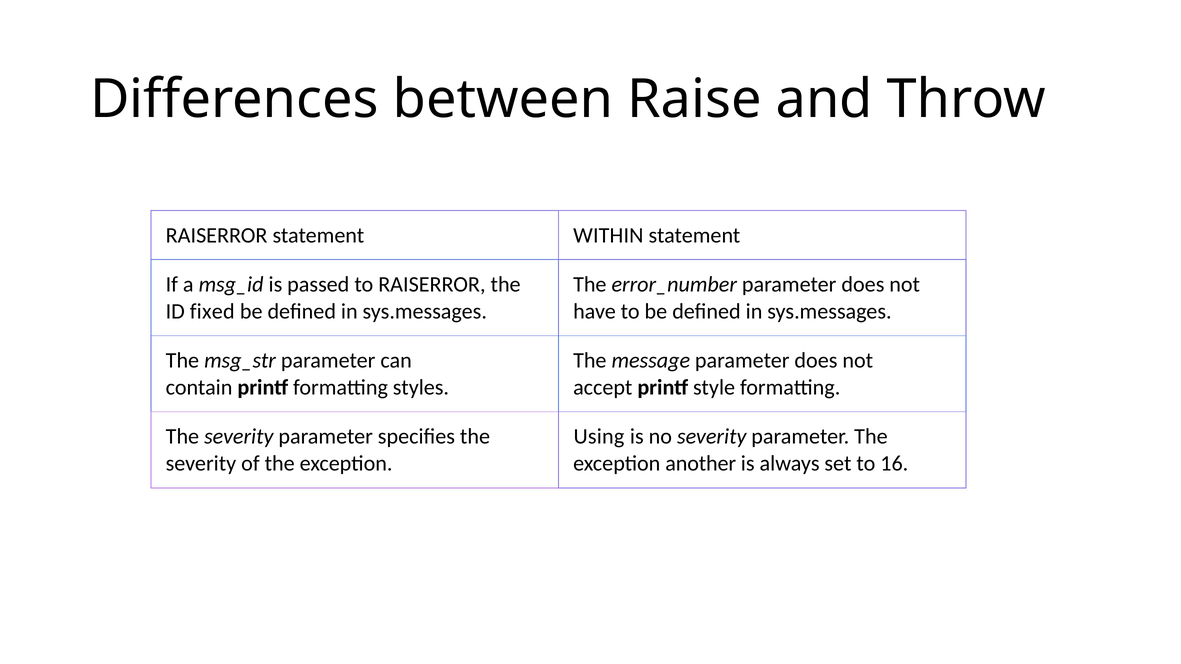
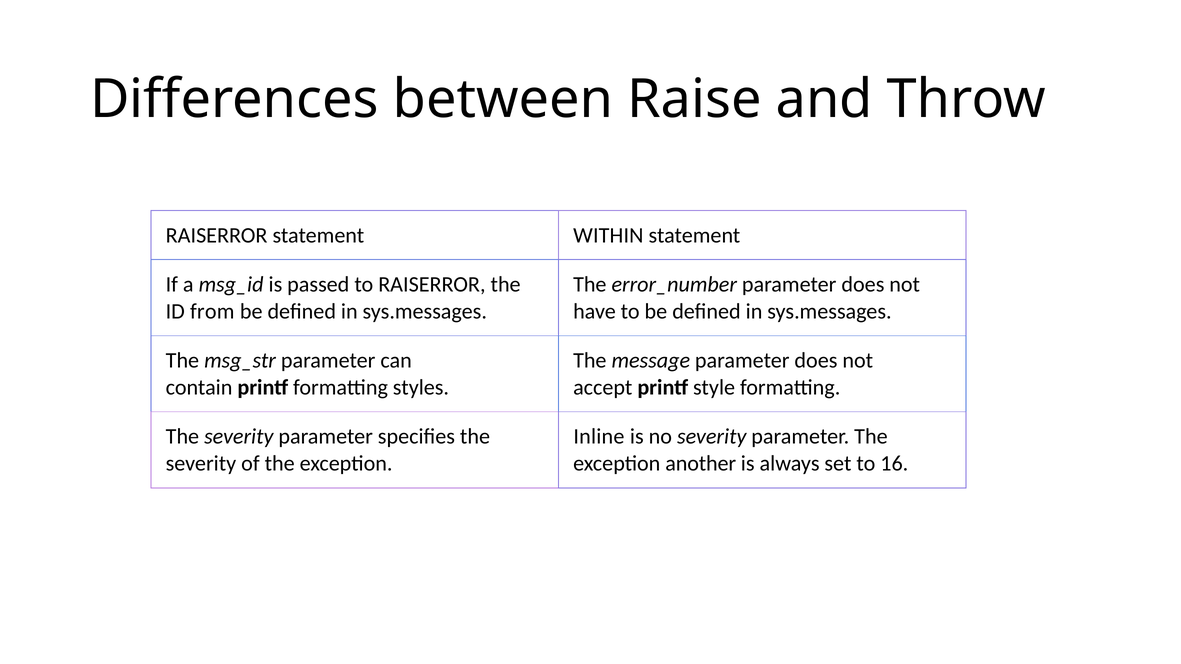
fixed: fixed -> from (212, 311)
Using: Using -> Inline (599, 437)
